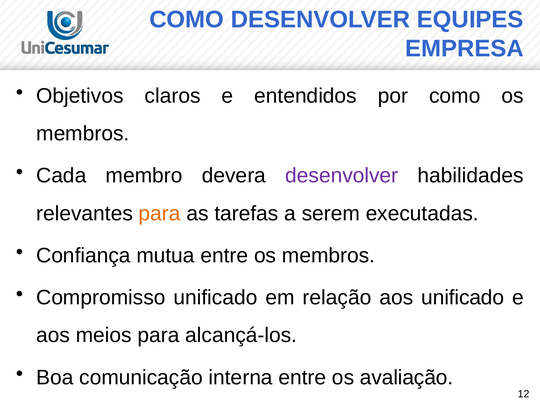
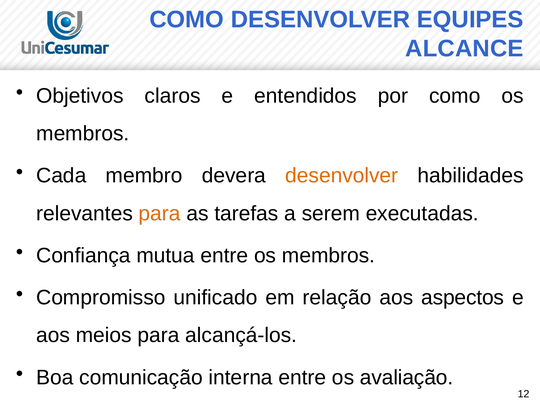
EMPRESA: EMPRESA -> ALCANCE (464, 48)
desenvolver colour: purple -> orange (342, 176)
aos unificado: unificado -> aspectos (463, 298)
